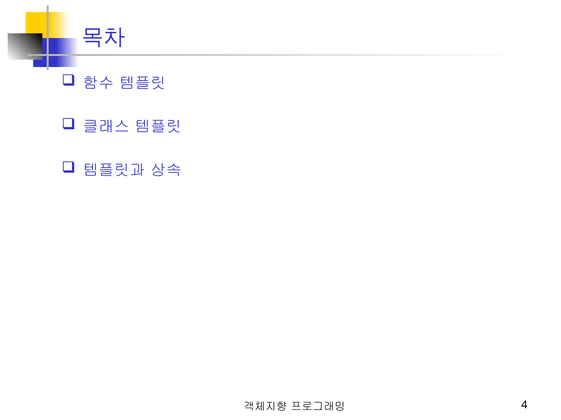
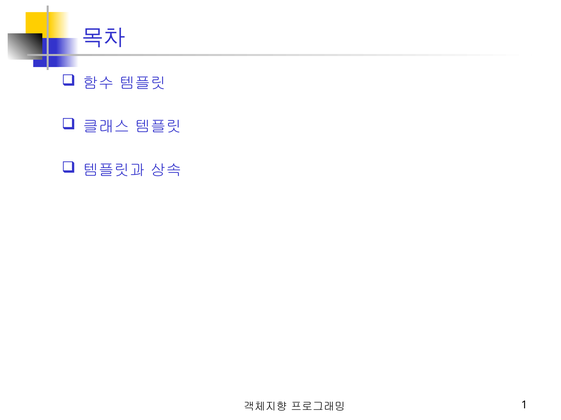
4: 4 -> 1 (524, 406)
